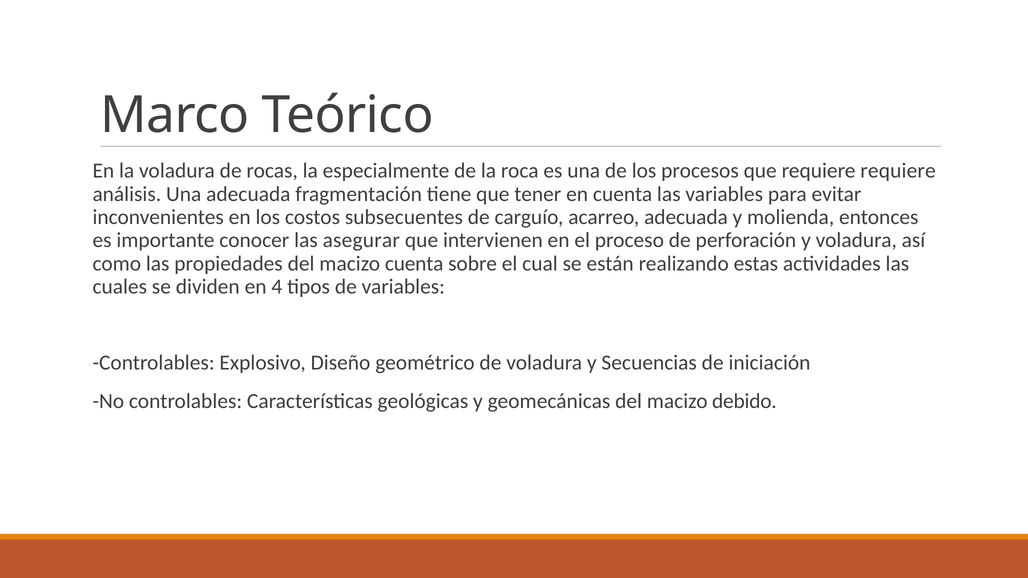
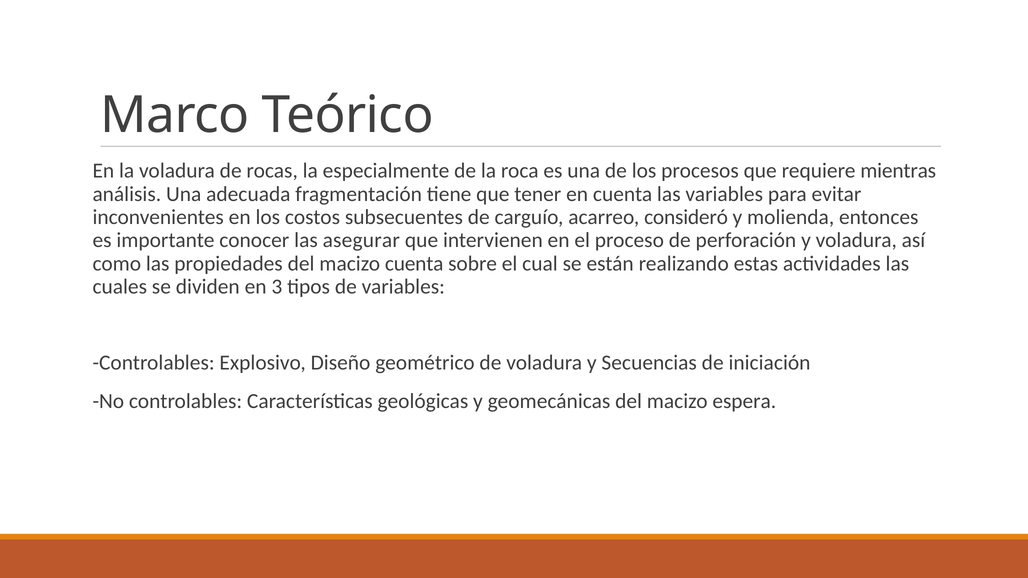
requiere requiere: requiere -> mientras (898, 171)
acarreo adecuada: adecuada -> consideró (686, 217)
4: 4 -> 3 (277, 287)
debido: debido -> espera (744, 401)
